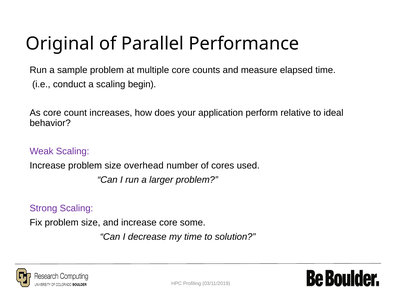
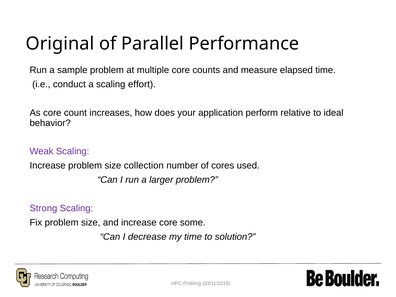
begin: begin -> effort (142, 84)
overhead: overhead -> collection (144, 166)
